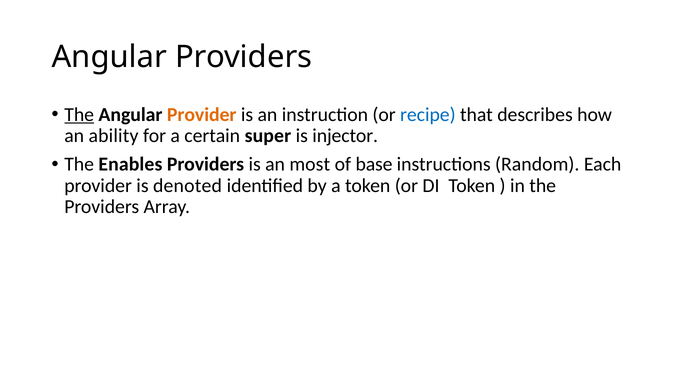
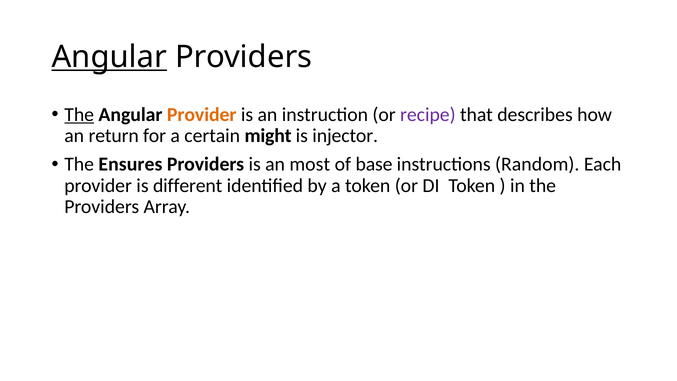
Angular underline: none -> present (109, 57)
recipe colour: blue -> purple (428, 114)
ability: ability -> return (114, 136)
super: super -> might (268, 136)
Enables: Enables -> Ensures (130, 164)
denoted: denoted -> different (188, 186)
